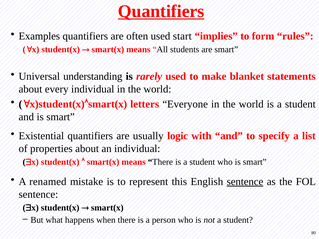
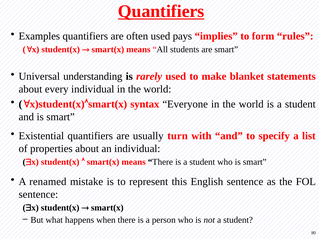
start: start -> pays (182, 36)
letters: letters -> syntax (145, 104)
logic: logic -> turn (178, 136)
sentence underline: present -> none (245, 182)
